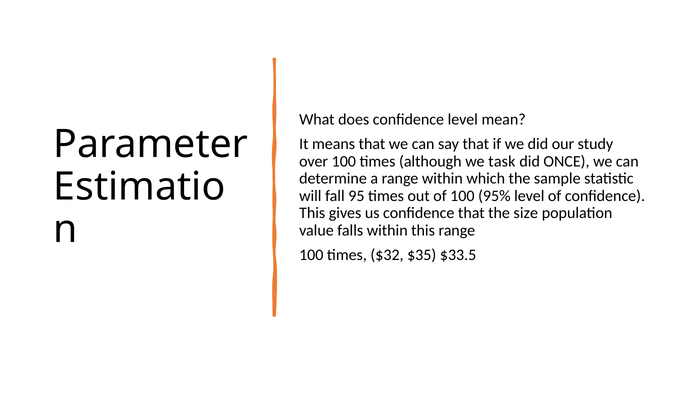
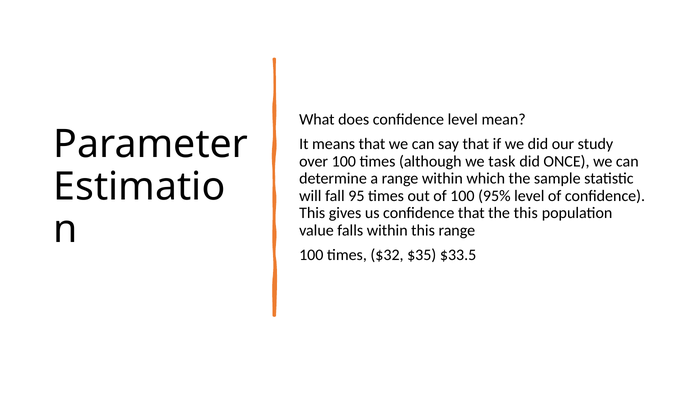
the size: size -> this (526, 213)
